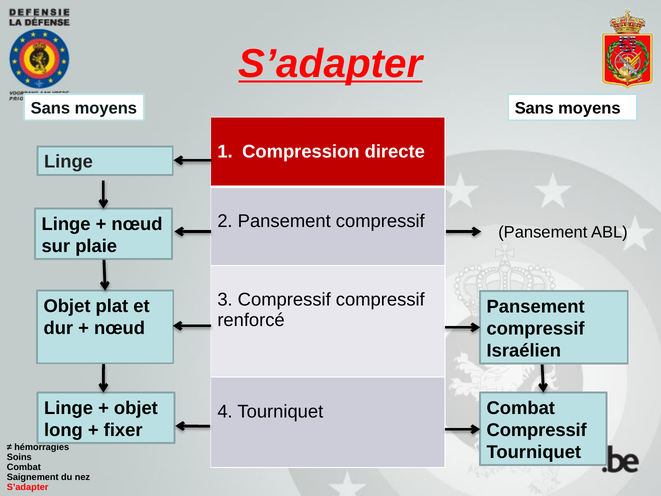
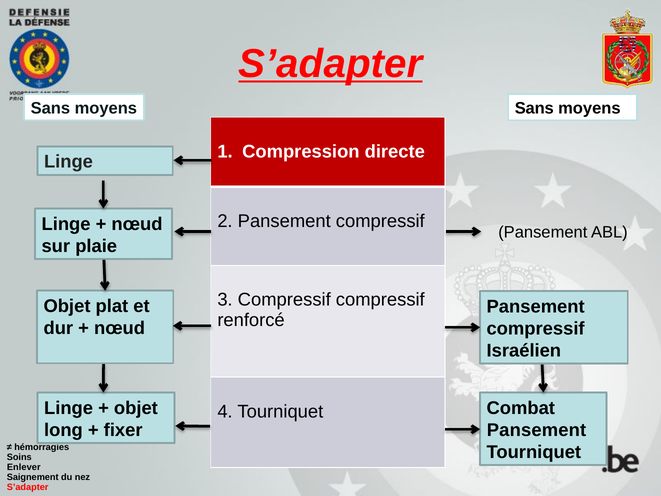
Compressif: Compressif -> Pansement (537, 430)
Combat: Combat -> Enlever (24, 467)
